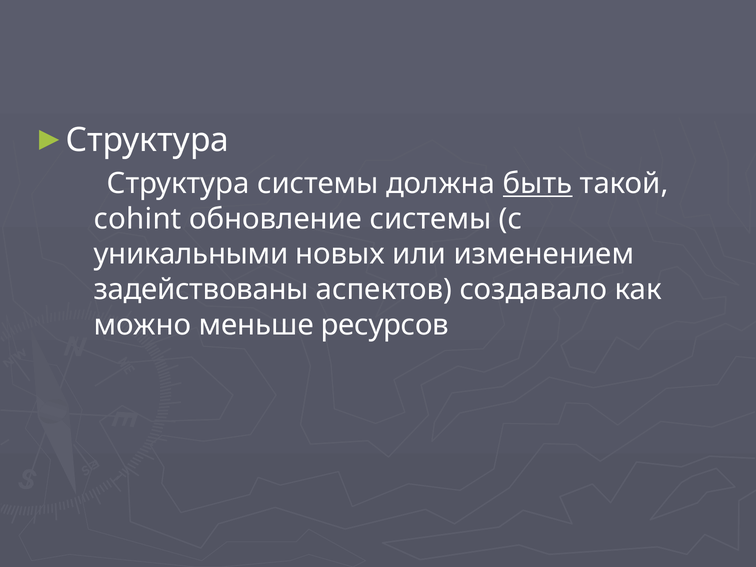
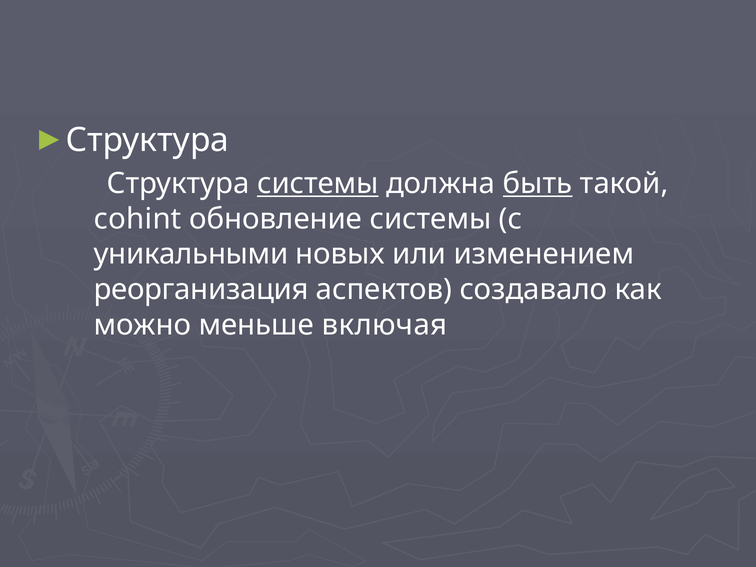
системы underline: none -> present (318, 184)
задействованы: задействованы -> реорганизация (201, 290)
ресурсов: ресурсов -> включая (385, 325)
